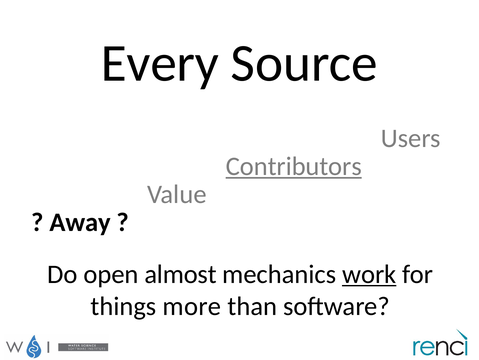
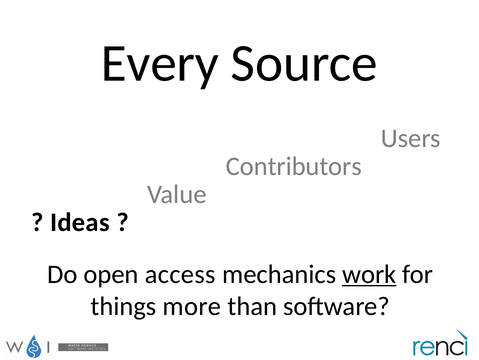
Contributors underline: present -> none (294, 166)
Away: Away -> Ideas (80, 222)
almost: almost -> access (180, 274)
